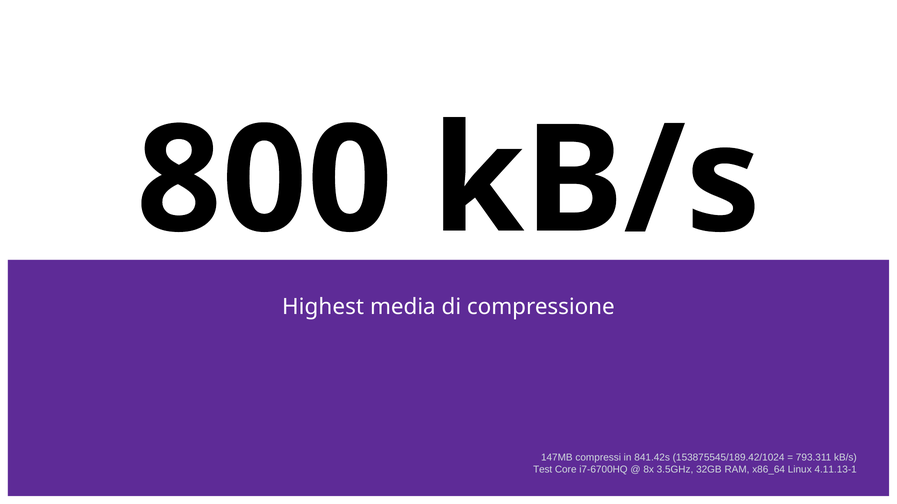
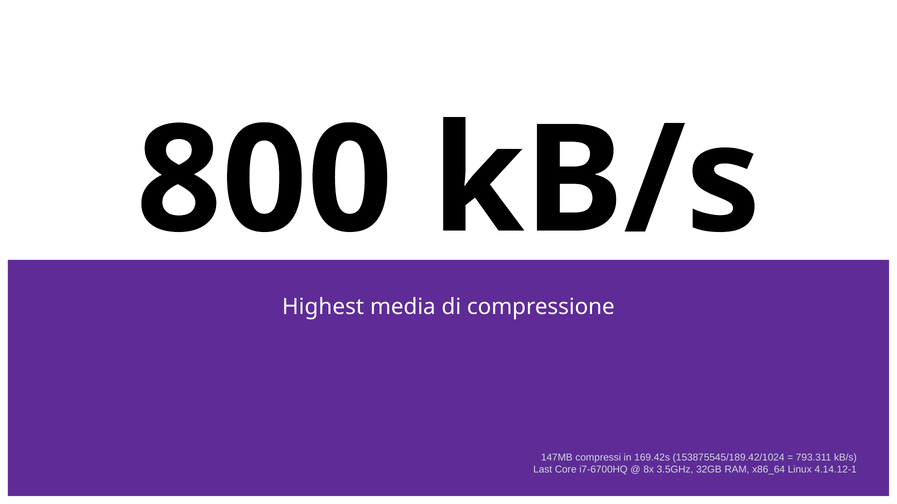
841.42s: 841.42s -> 169.42s (652, 458)
Test: Test -> Last (543, 470)
4.11.13-1: 4.11.13-1 -> 4.14.12-1 (836, 470)
